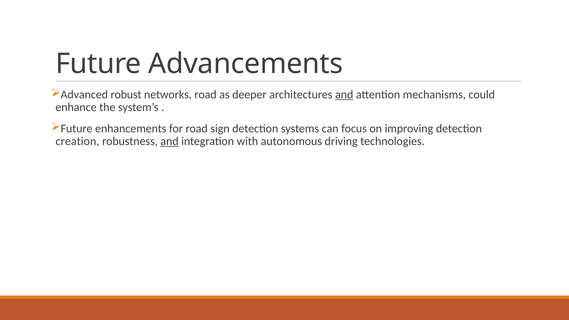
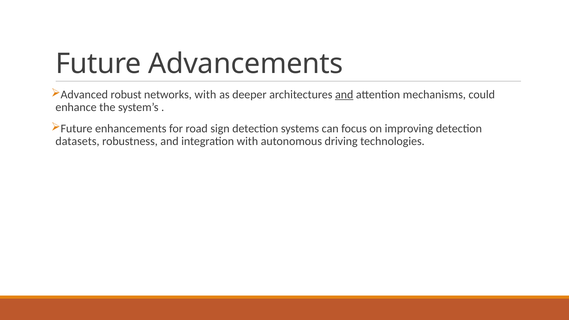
networks road: road -> with (205, 95)
creation: creation -> datasets (77, 141)
and underline: present -> none (169, 141)
